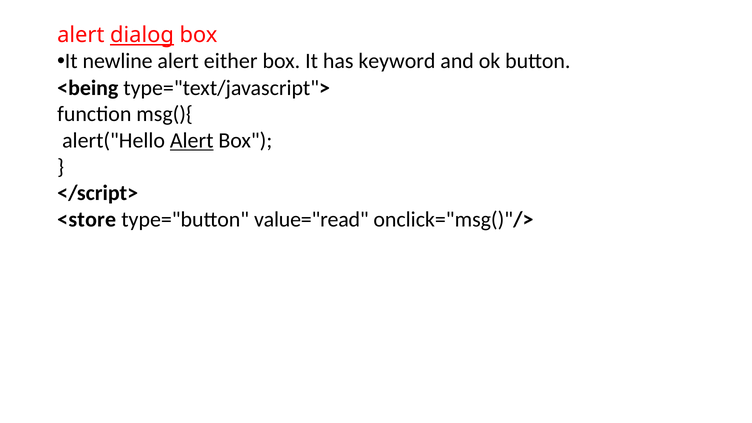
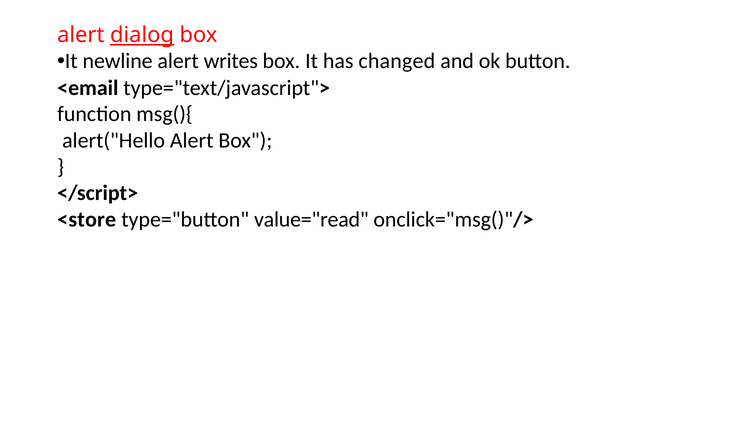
either: either -> writes (231, 61)
keyword: keyword -> changed (397, 61)
<being: <being -> <email (88, 88)
Alert underline: present -> none (192, 141)
